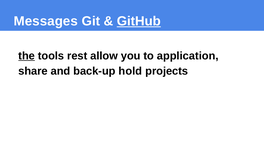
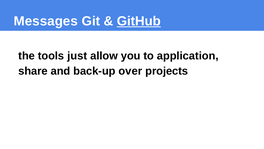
the underline: present -> none (27, 56)
rest: rest -> just (77, 56)
hold: hold -> over (130, 71)
